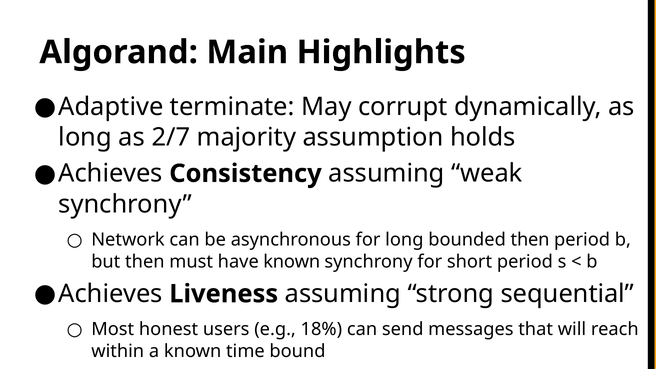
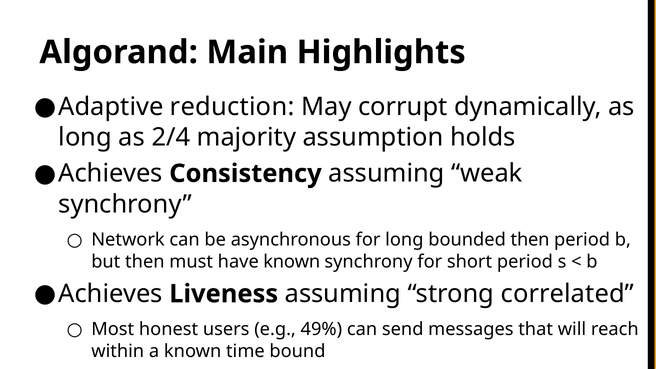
terminate: terminate -> reduction (232, 107)
2/7: 2/7 -> 2/4 (171, 137)
sequential: sequential -> correlated (567, 294)
18%: 18% -> 49% (321, 329)
